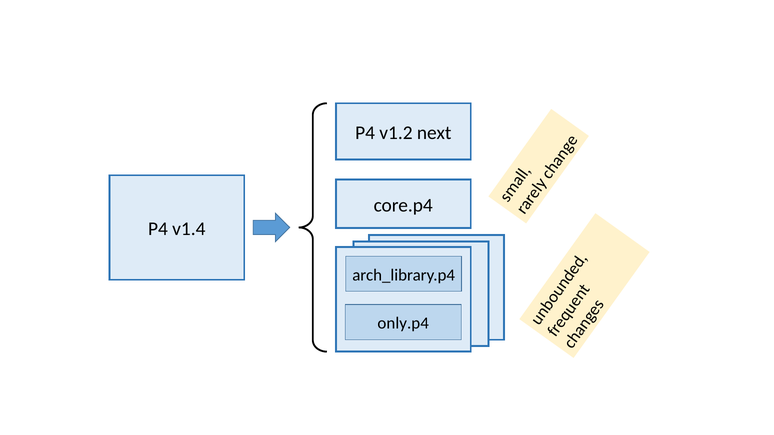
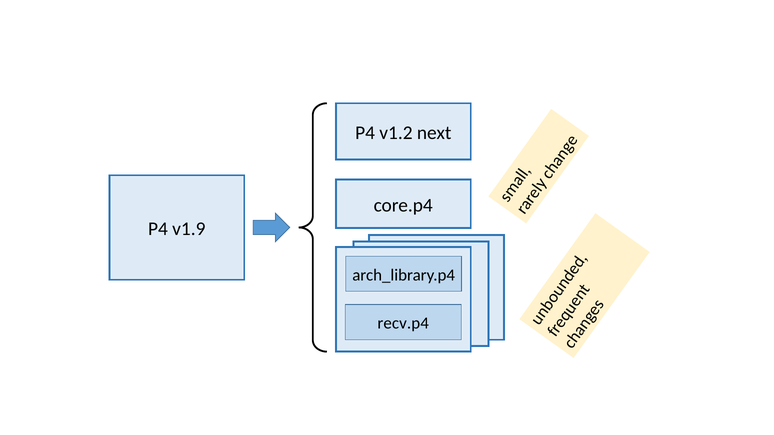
v1.4: v1.4 -> v1.9 (189, 229)
only.p4: only.p4 -> recv.p4 (403, 324)
